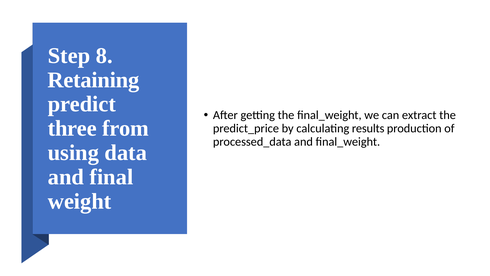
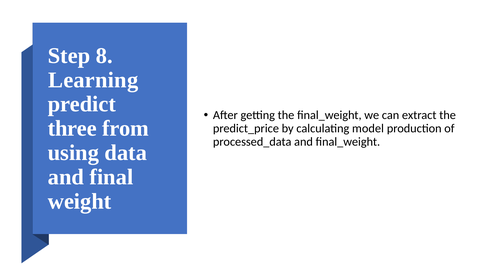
Retaining: Retaining -> Learning (93, 80)
results: results -> model (368, 128)
